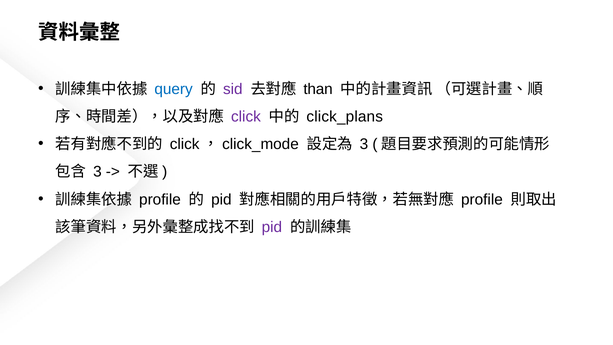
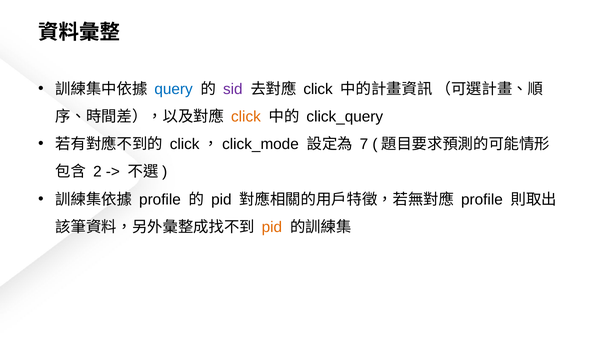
than: than -> click (318, 89)
click colour: purple -> orange (246, 117)
click_plans: click_plans -> click_query (345, 117)
3: 3 -> 7 (364, 144)
3: 3 -> 2 (97, 172)
pid colour: purple -> orange (272, 227)
